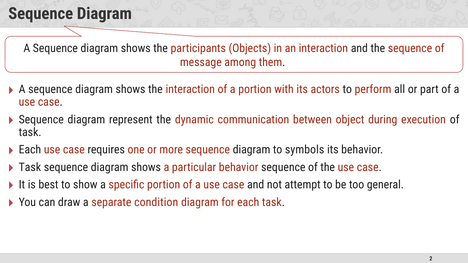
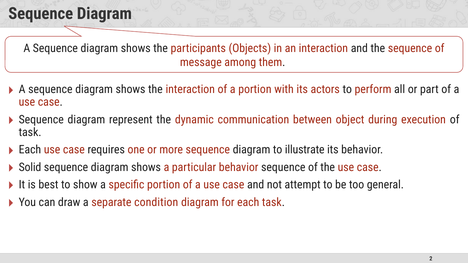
symbols: symbols -> illustrate (305, 150)
Task: Task -> Solid (30, 167)
